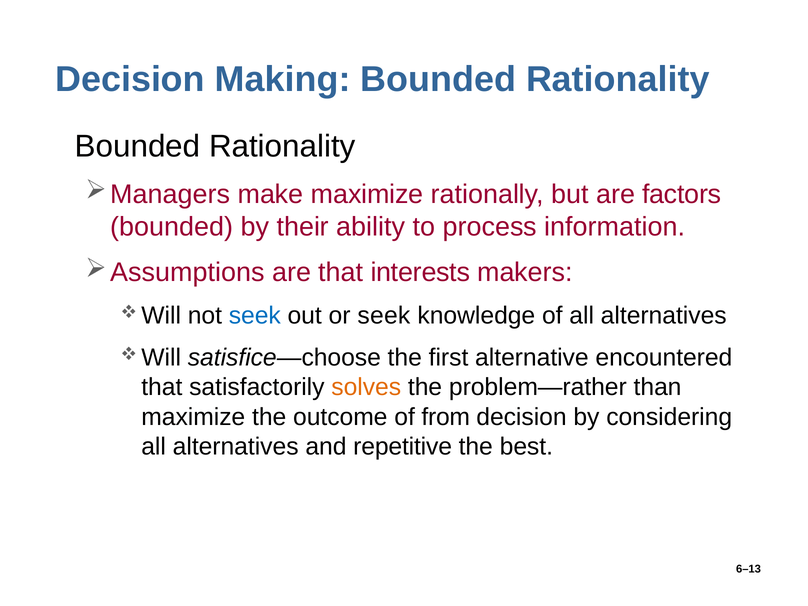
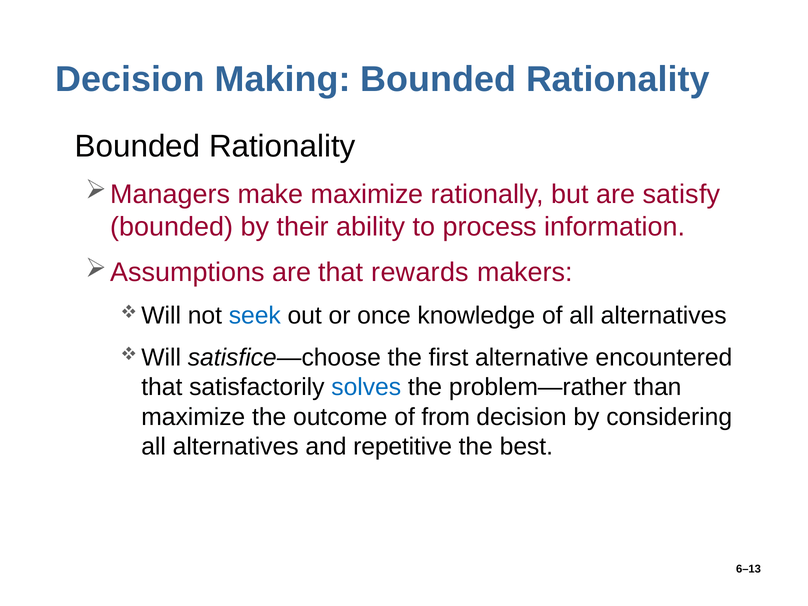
factors: factors -> satisfy (681, 194)
interests: interests -> rewards (420, 273)
or seek: seek -> once (384, 316)
solves colour: orange -> blue (366, 387)
